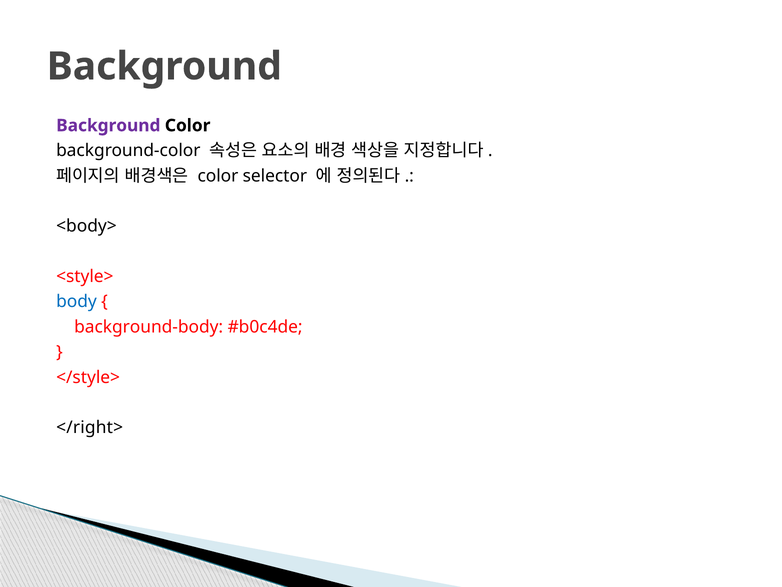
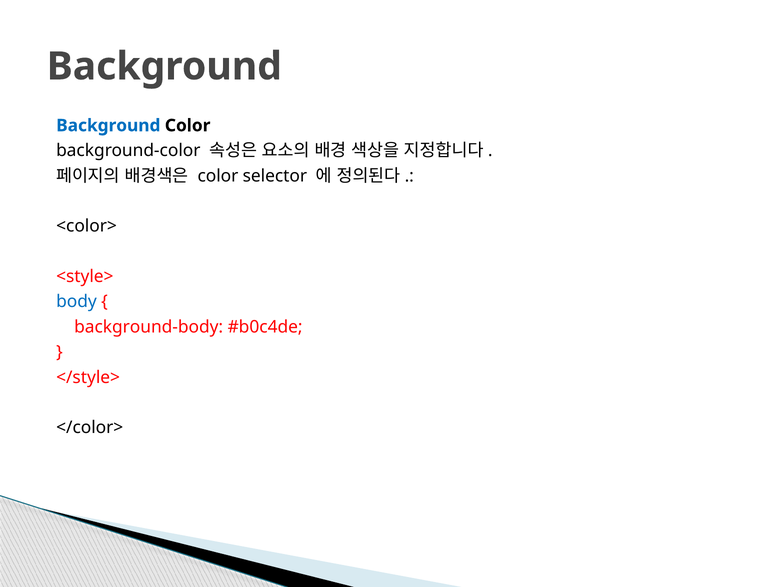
Background colour: purple -> blue (108, 125)
<body>: <body> -> <color> (87, 226)
</right>: </right> -> </color> (90, 427)
